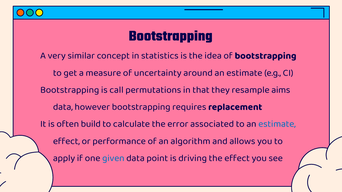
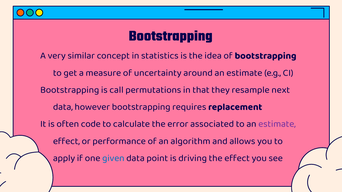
aims: aims -> next (281, 90)
build: build -> code (91, 124)
estimate colour: blue -> purple (277, 124)
